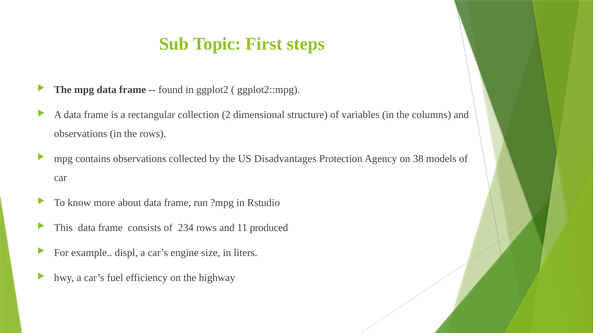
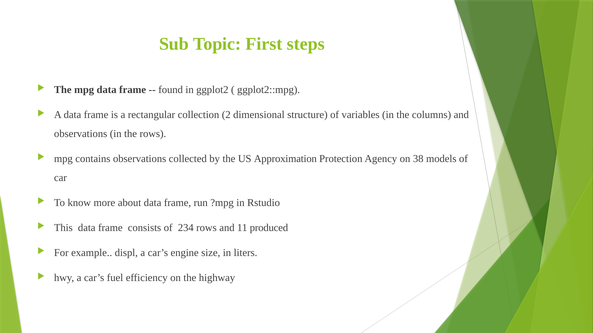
Disadvantages: Disadvantages -> Approximation (285, 159)
